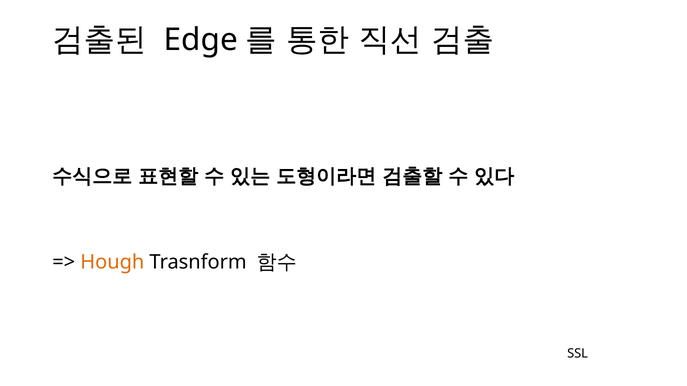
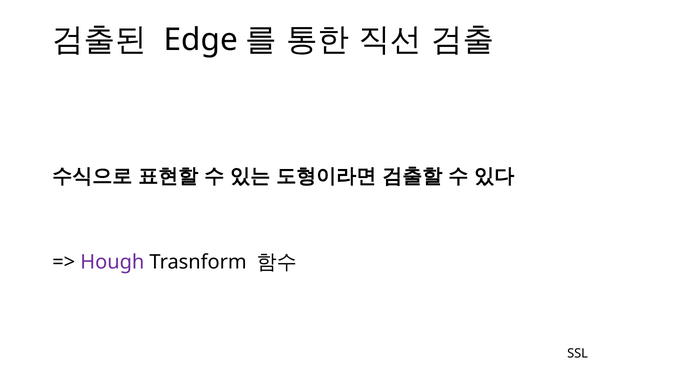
Hough colour: orange -> purple (112, 263)
